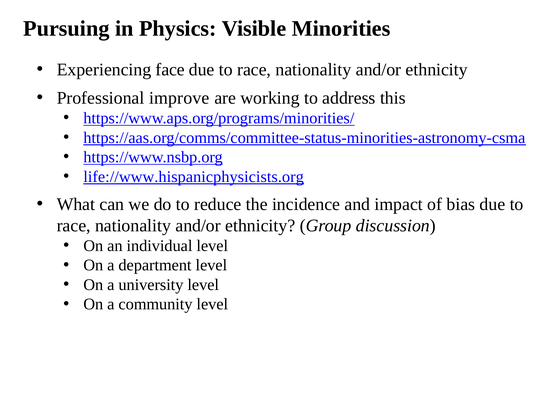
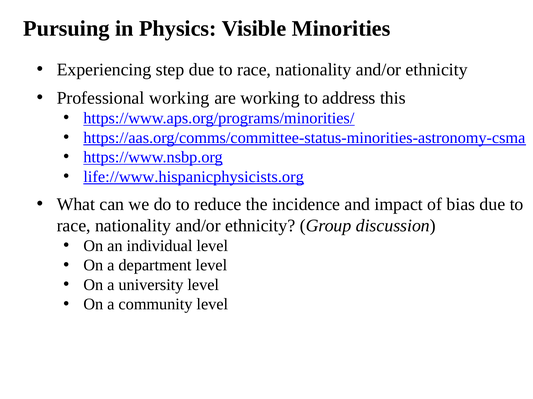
face: face -> step (170, 70)
Professional improve: improve -> working (179, 98)
